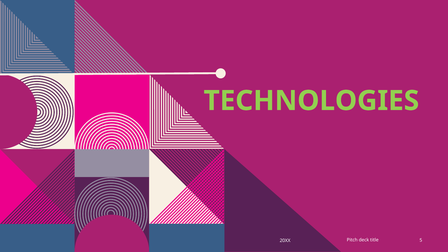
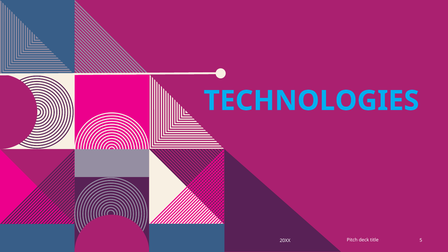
TECHNOLOGIES colour: light green -> light blue (311, 101)
